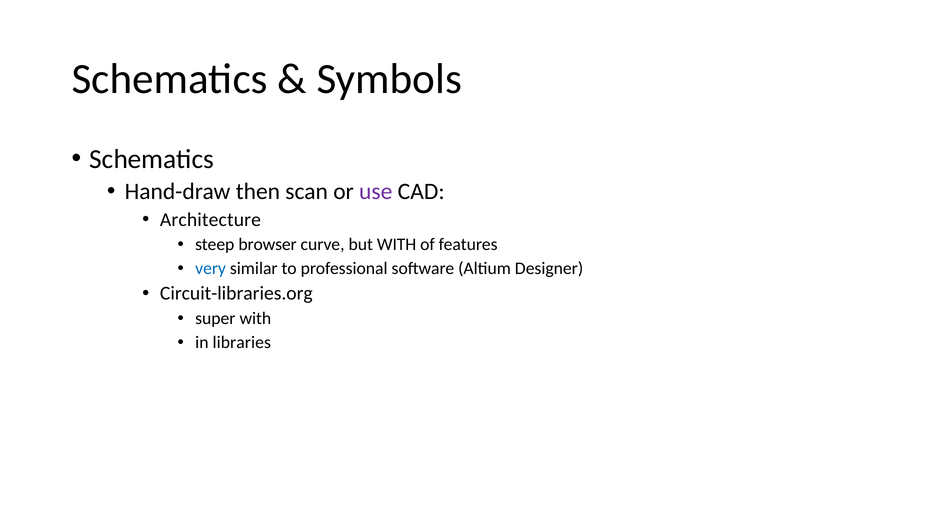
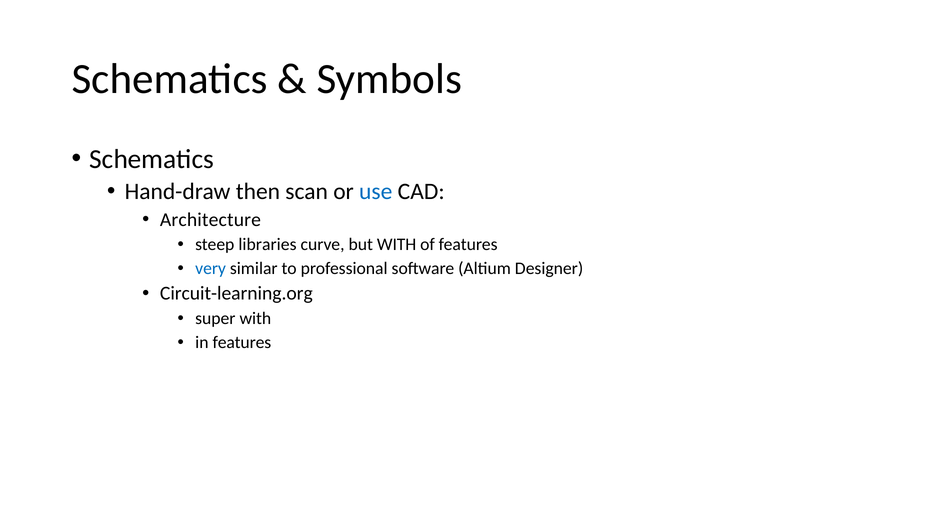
use colour: purple -> blue (376, 191)
browser: browser -> libraries (267, 245)
Circuit-libraries.org: Circuit-libraries.org -> Circuit-learning.org (236, 294)
in libraries: libraries -> features (242, 343)
